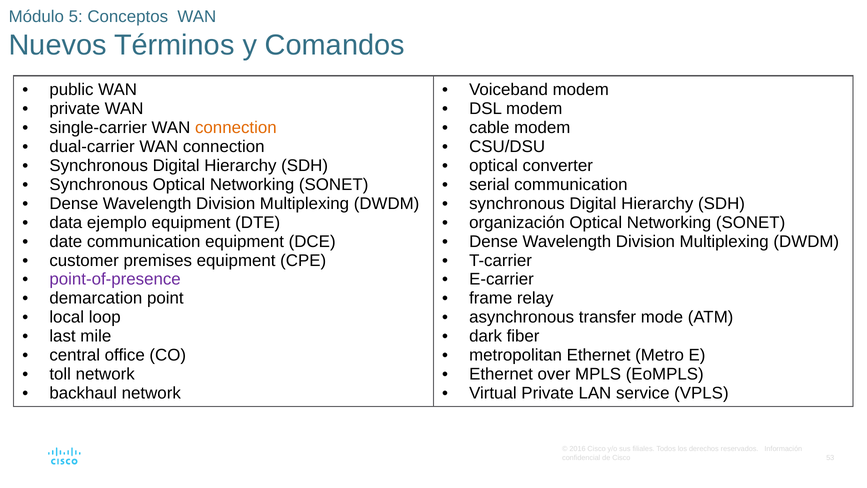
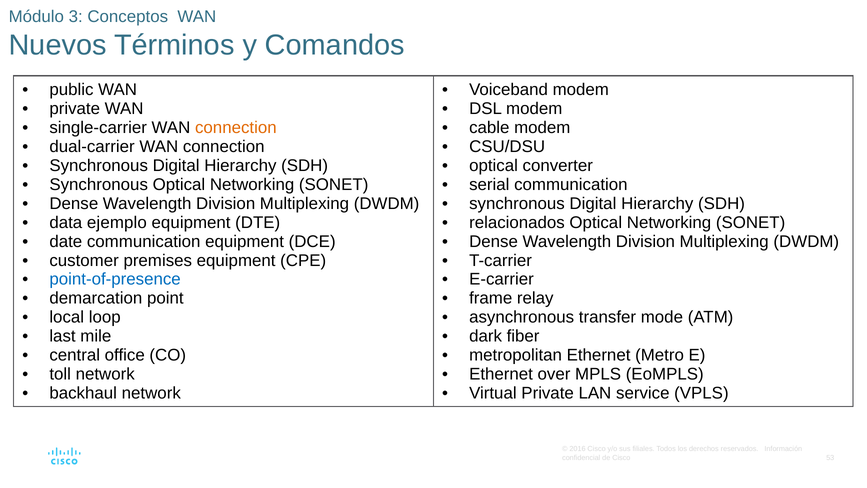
5: 5 -> 3 (76, 17)
organización: organización -> relacionados (517, 222)
point-of-presence colour: purple -> blue (115, 279)
